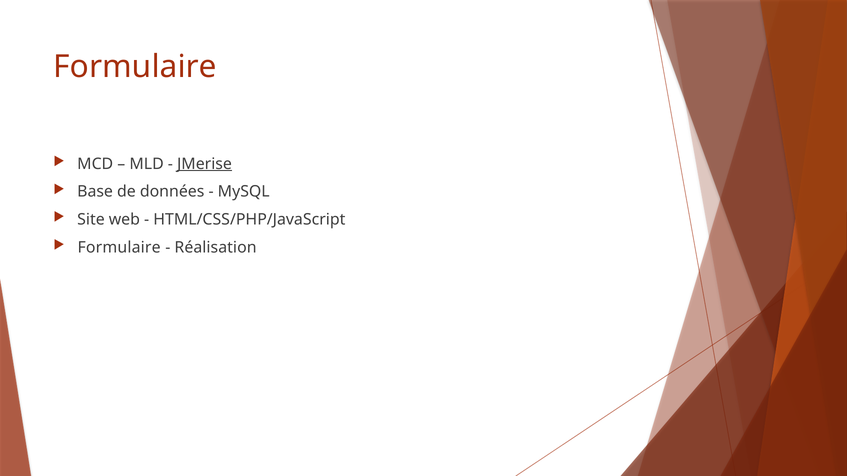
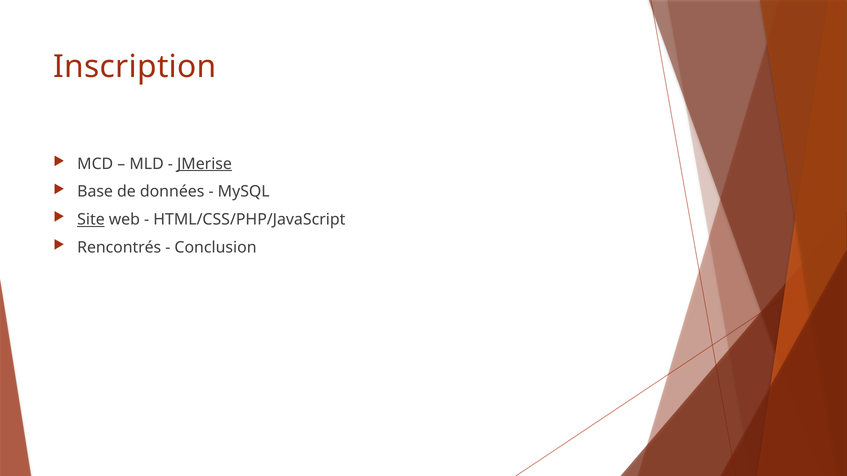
Formulaire: Formulaire -> Inscription (135, 67)
Site underline: none -> present (91, 220)
Formulaire: Formulaire -> Rencontrés (119, 248)
Réalisation: Réalisation -> Conclusion (216, 248)
